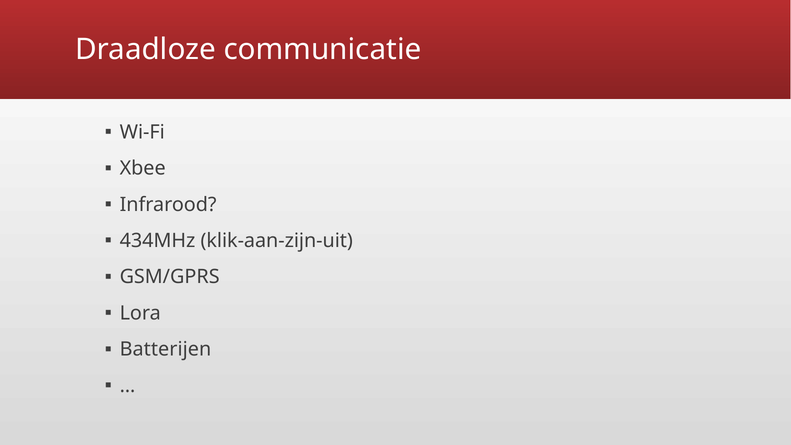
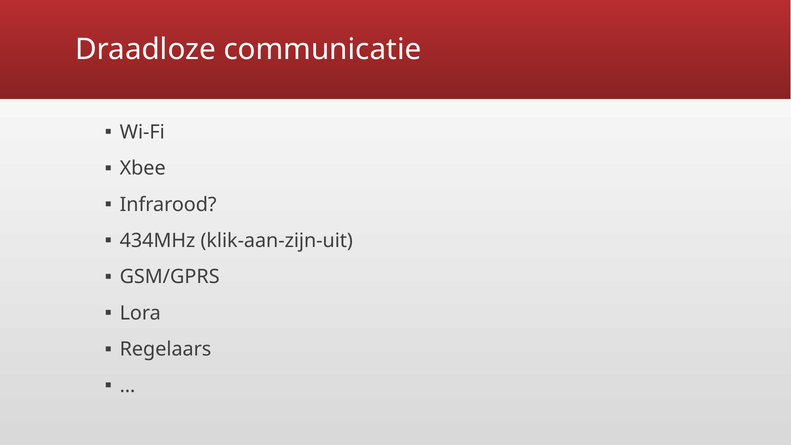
Batterijen: Batterijen -> Regelaars (165, 349)
